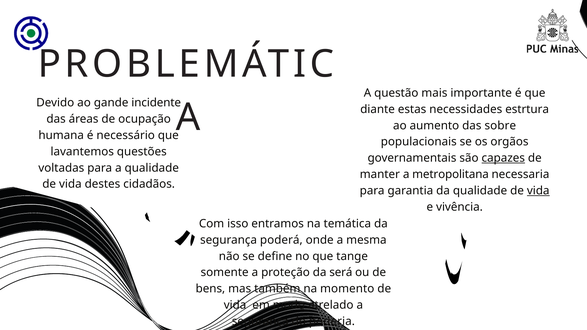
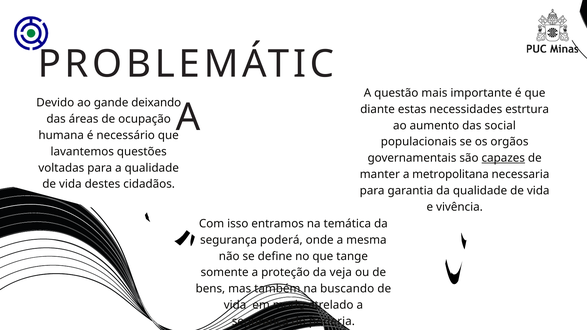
incidente: incidente -> deixando (156, 103)
sobre: sobre -> social (500, 126)
vida underline: present -> none (538, 191)
será: será -> veja (341, 273)
momento: momento -> buscando (347, 289)
